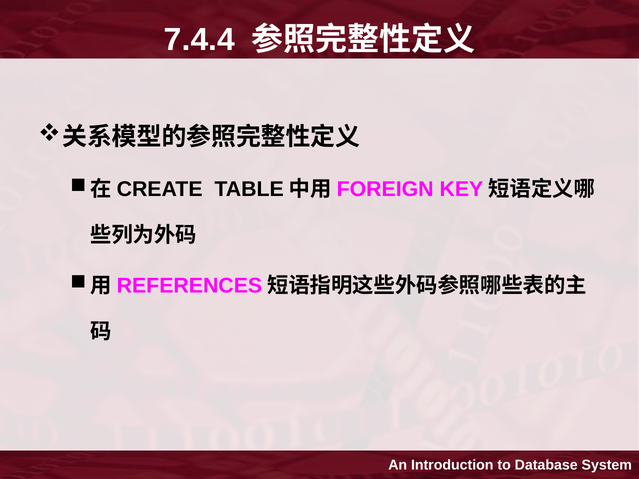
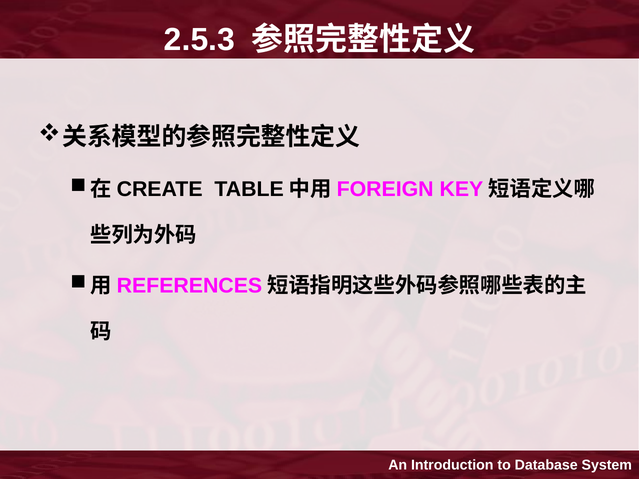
7.4.4: 7.4.4 -> 2.5.3 (199, 40)
